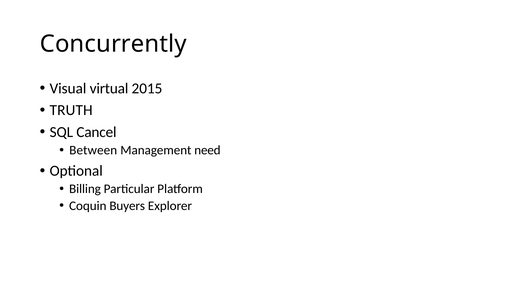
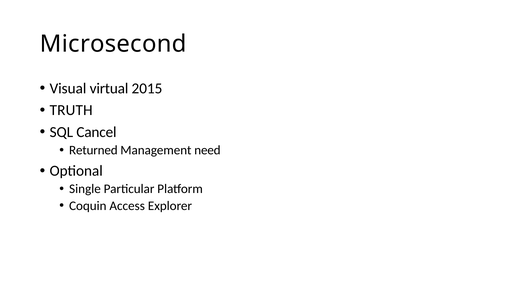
Concurrently: Concurrently -> Microsecond (113, 44)
Between: Between -> Returned (93, 150)
Billing: Billing -> Single (85, 189)
Buyers: Buyers -> Access (127, 206)
